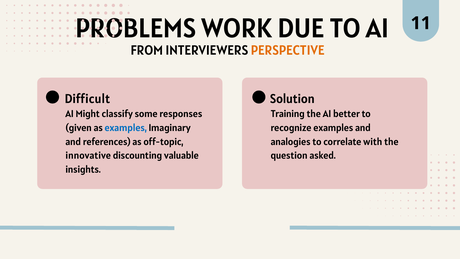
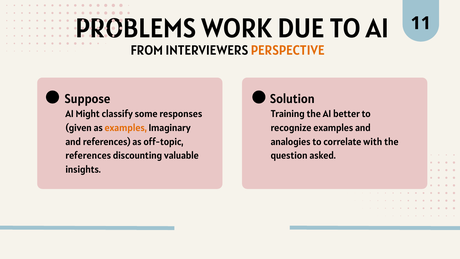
Difficult: Difficult -> Suppose (87, 99)
examples colour: blue -> orange (126, 128)
innovative: innovative -> references (88, 155)
